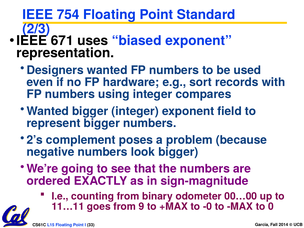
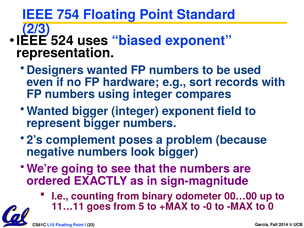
671: 671 -> 524 (62, 41)
9: 9 -> 5 (142, 207)
